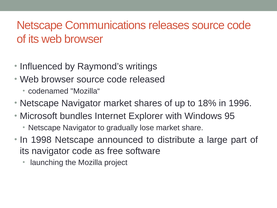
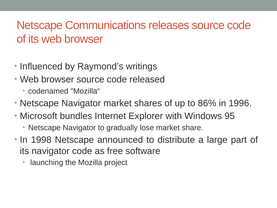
18%: 18% -> 86% (207, 103)
